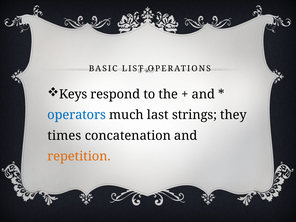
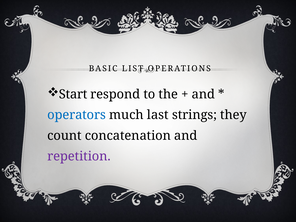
Keys: Keys -> Start (73, 94)
times: times -> count (64, 136)
repetition colour: orange -> purple (79, 156)
